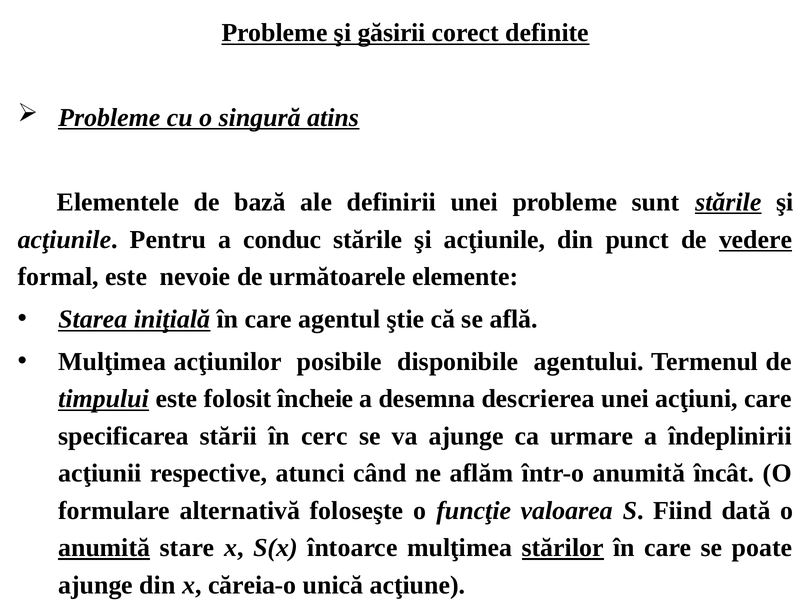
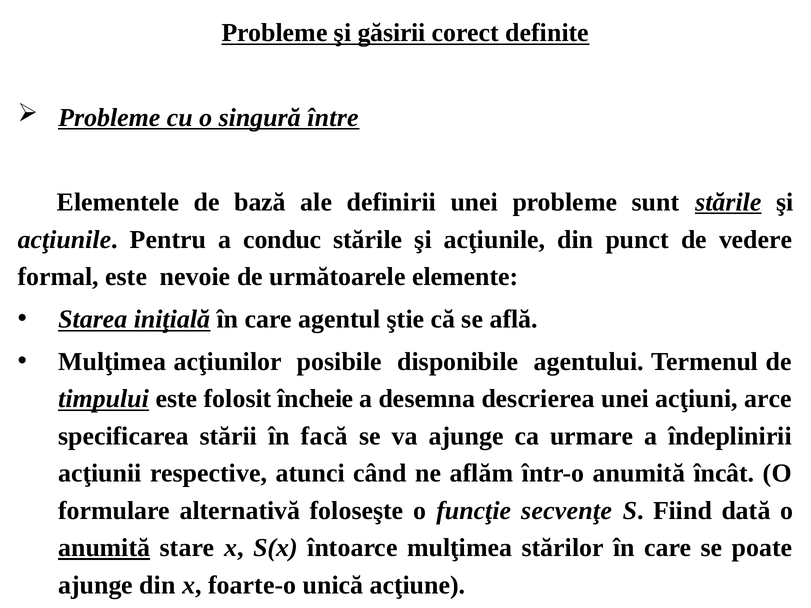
atins: atins -> între (333, 118)
vedere underline: present -> none (756, 240)
acţiuni care: care -> arce (768, 399)
cerc: cerc -> facă (324, 436)
valoarea: valoarea -> secvenţe (566, 511)
stărilor underline: present -> none (563, 548)
căreia-o: căreia-o -> foarte-o (252, 585)
